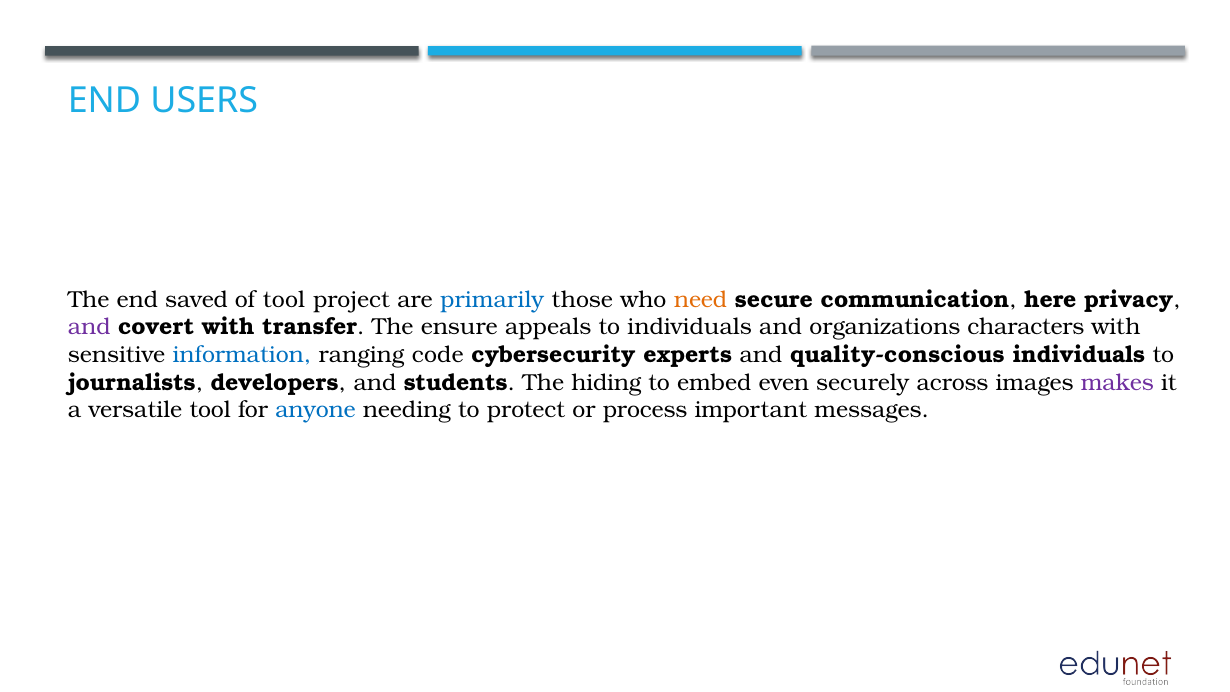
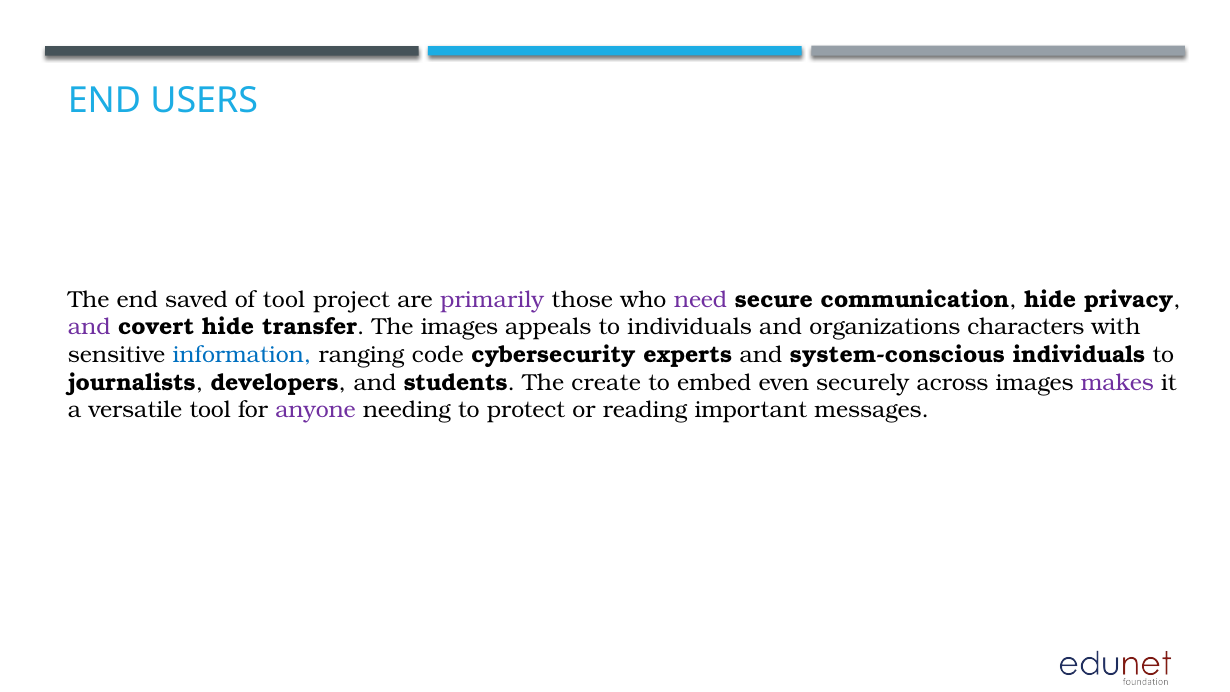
primarily colour: blue -> purple (492, 299)
need colour: orange -> purple (701, 299)
communication here: here -> hide (1050, 299)
covert with: with -> hide (228, 327)
The ensure: ensure -> images (459, 327)
quality-conscious: quality-conscious -> system-conscious (897, 355)
hiding: hiding -> create (606, 383)
anyone colour: blue -> purple (315, 410)
process: process -> reading (645, 410)
